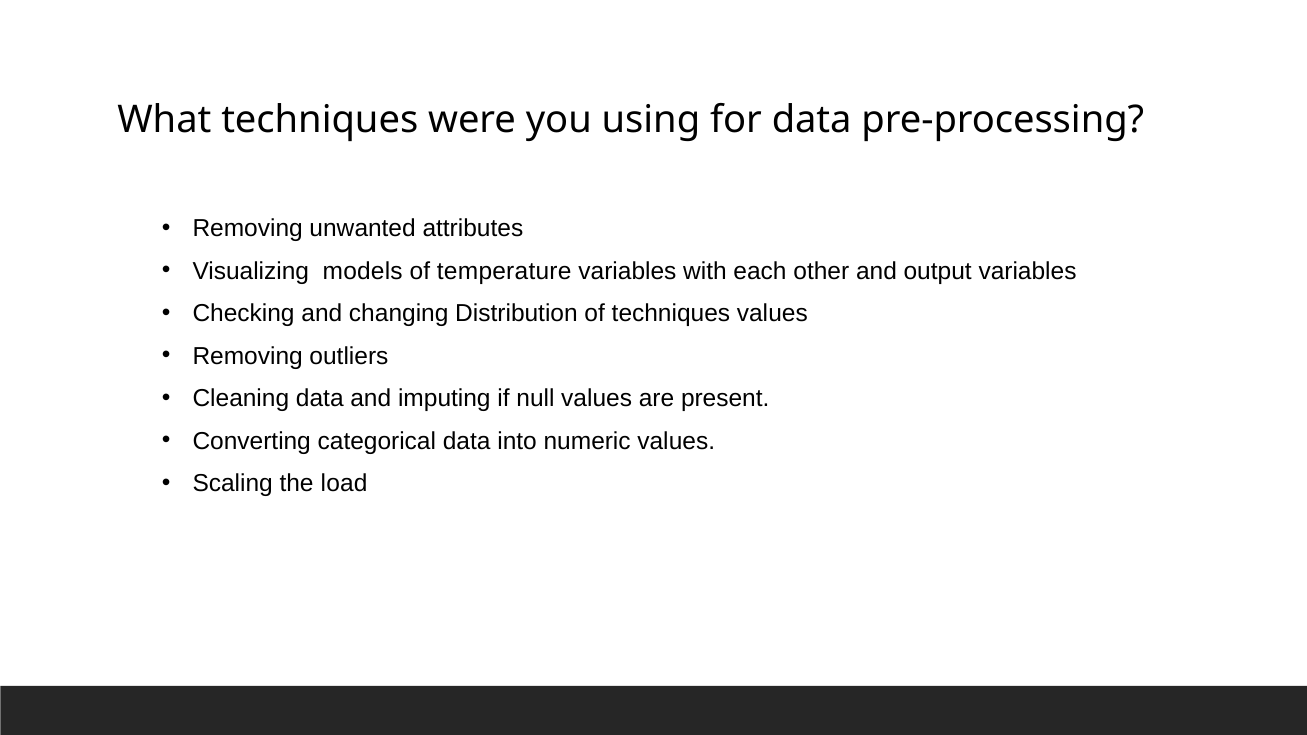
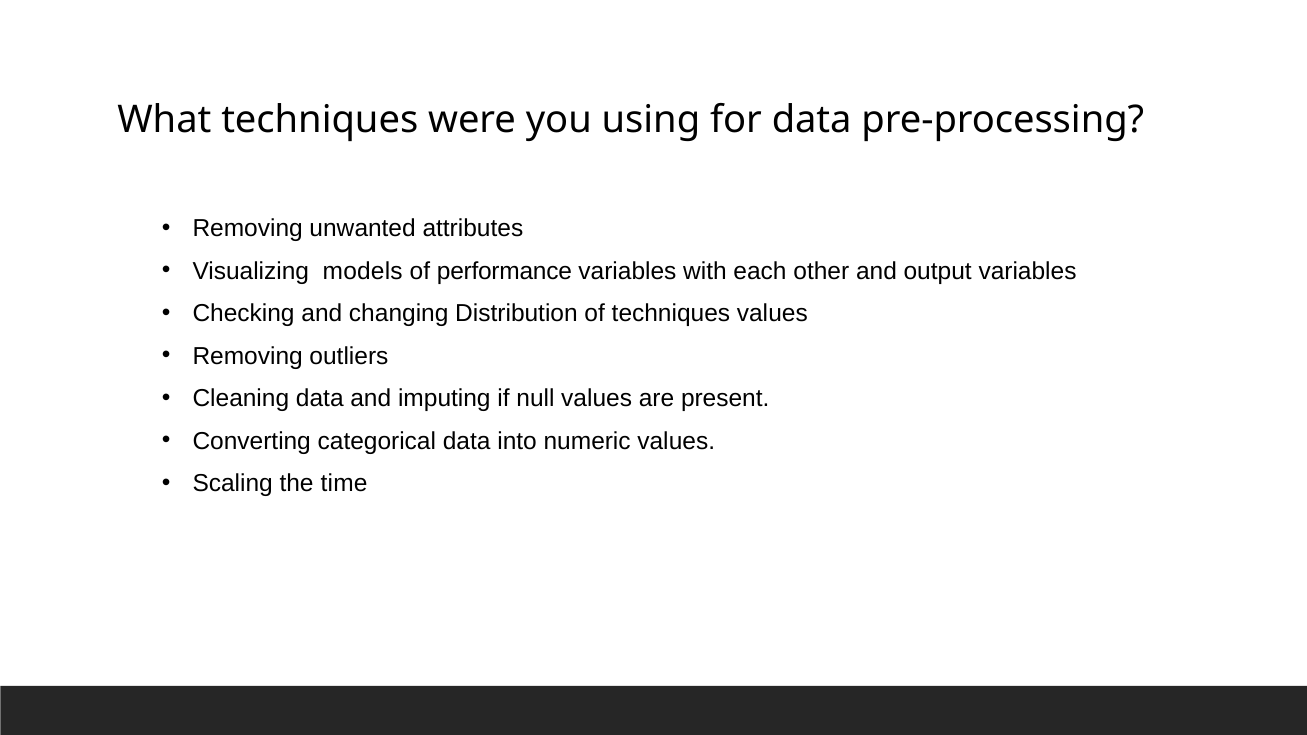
temperature: temperature -> performance (504, 271)
load: load -> time (344, 484)
